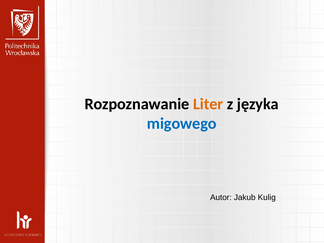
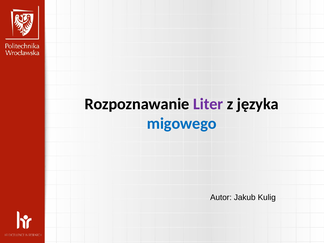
Liter colour: orange -> purple (208, 104)
